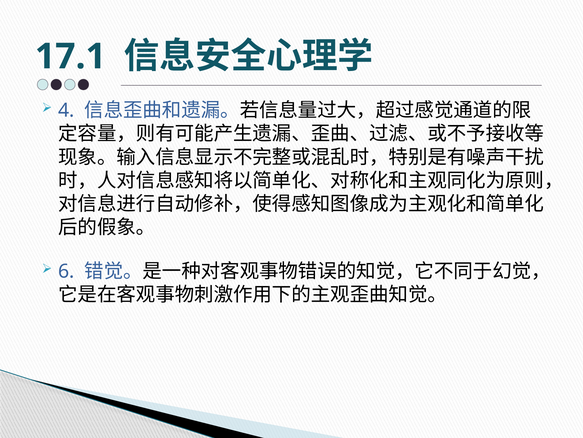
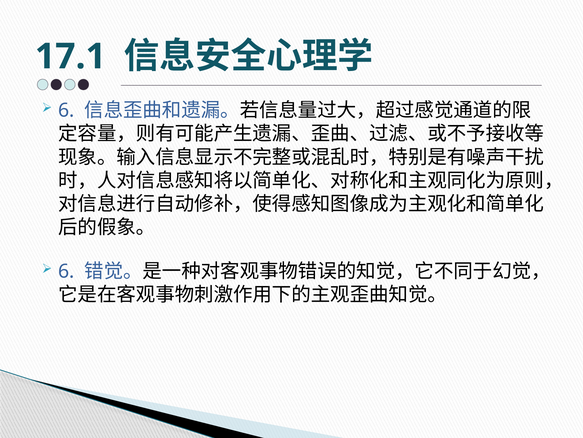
4: 4 -> 6 (66, 110)
